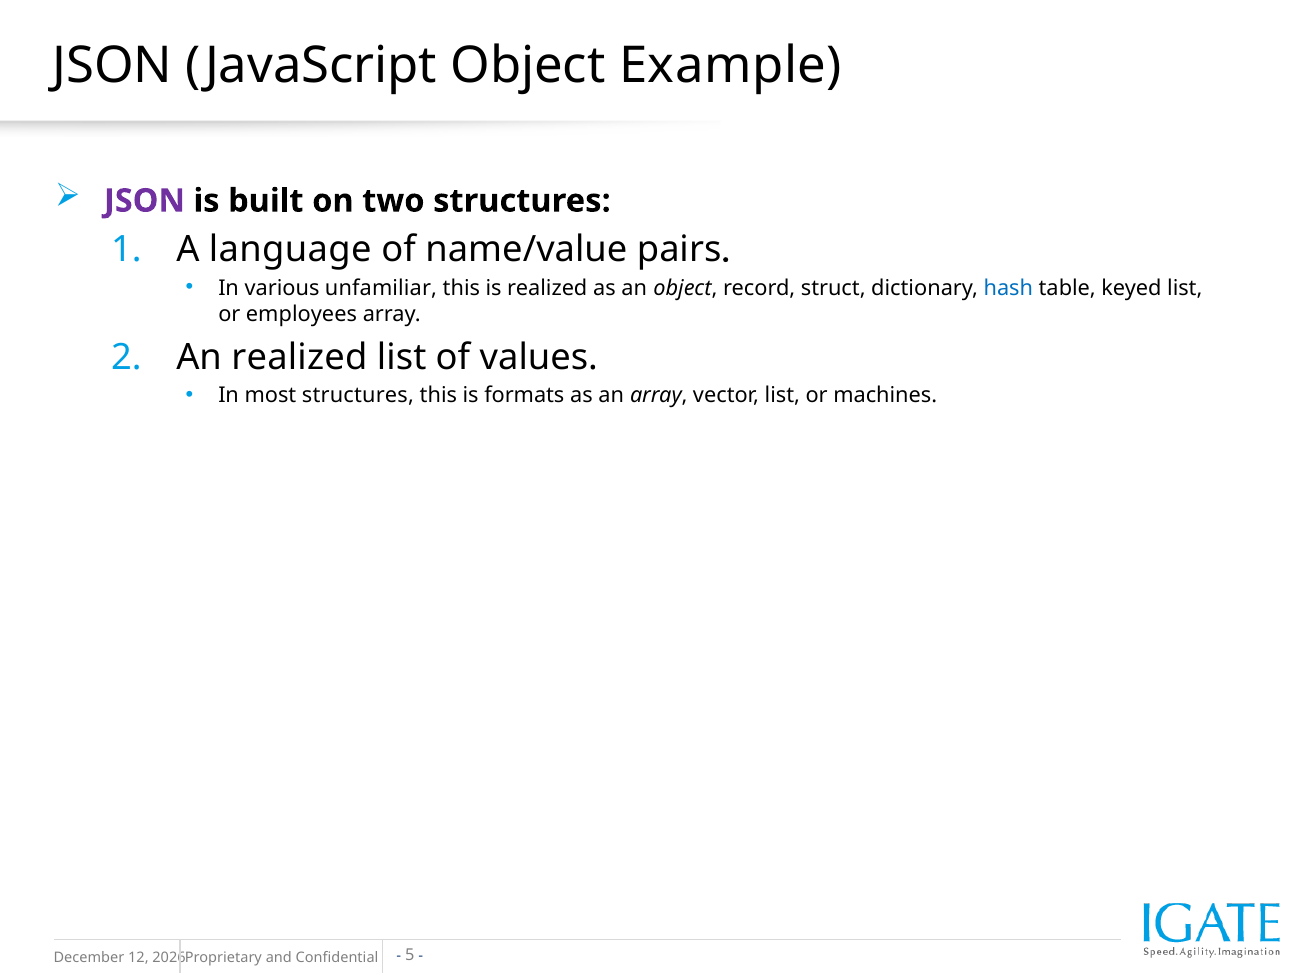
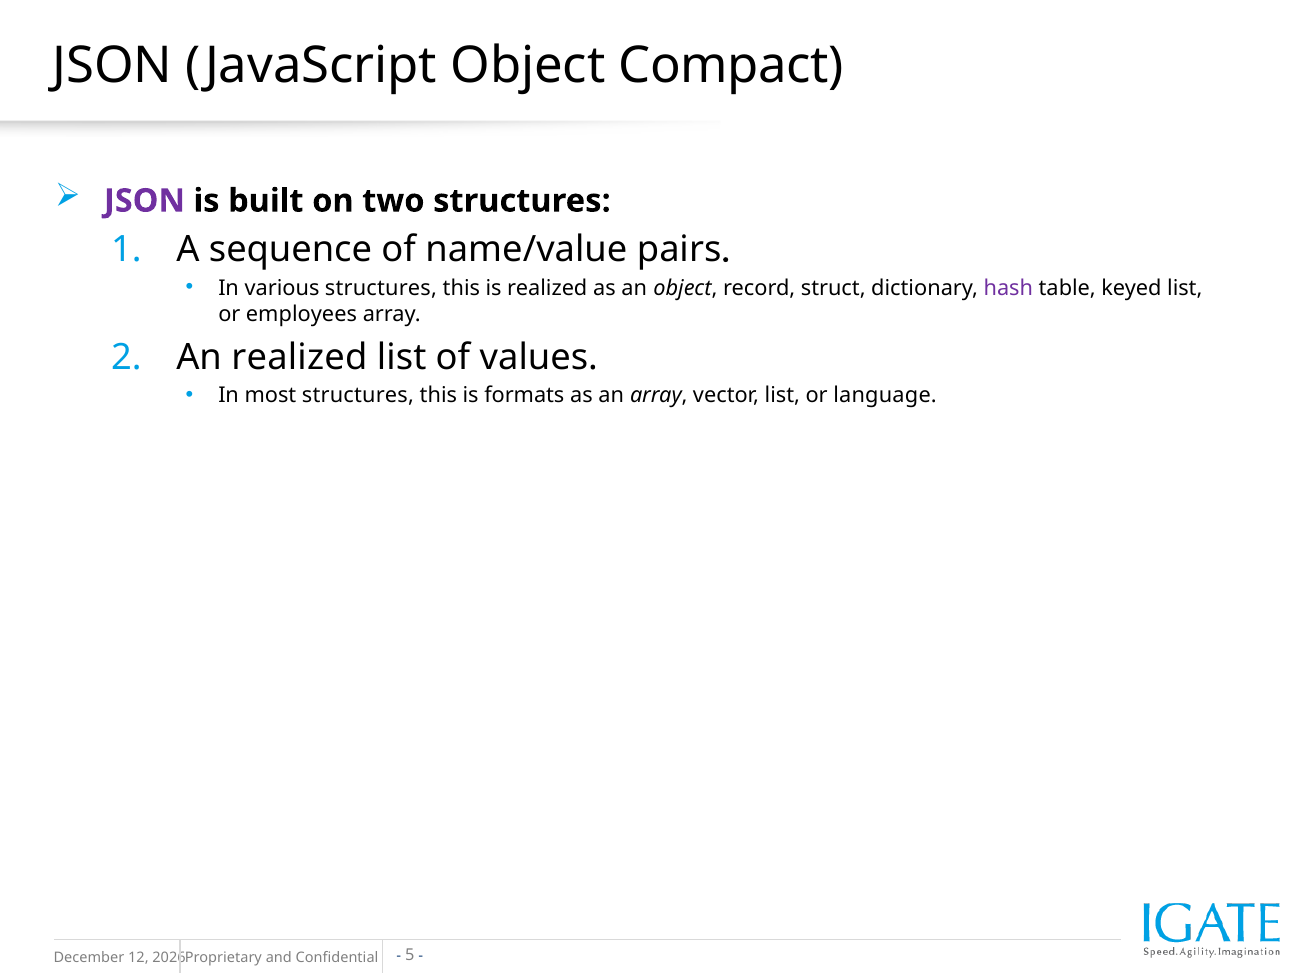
Example: Example -> Compact (731, 66)
language: language -> sequence (291, 250)
various unfamiliar: unfamiliar -> structures (381, 288)
hash colour: blue -> purple (1008, 288)
machines: machines -> language (885, 395)
